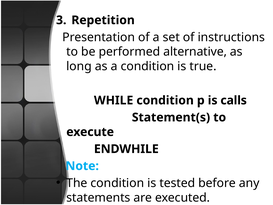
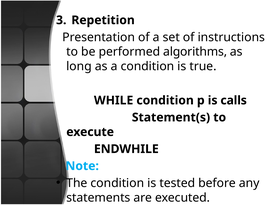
alternative: alternative -> algorithms (195, 52)
